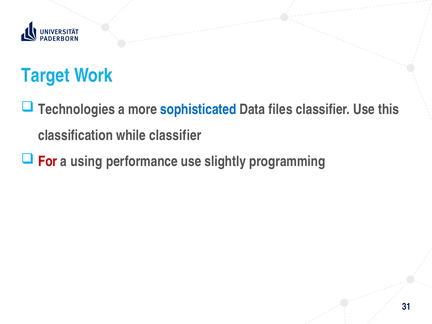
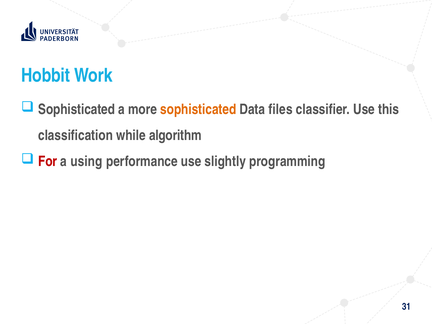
Target: Target -> Hobbit (46, 75)
Technologies: Technologies -> Sophisticated (77, 109)
sophisticated colour: blue -> orange (198, 109)
while classifier: classifier -> algorithm (175, 135)
